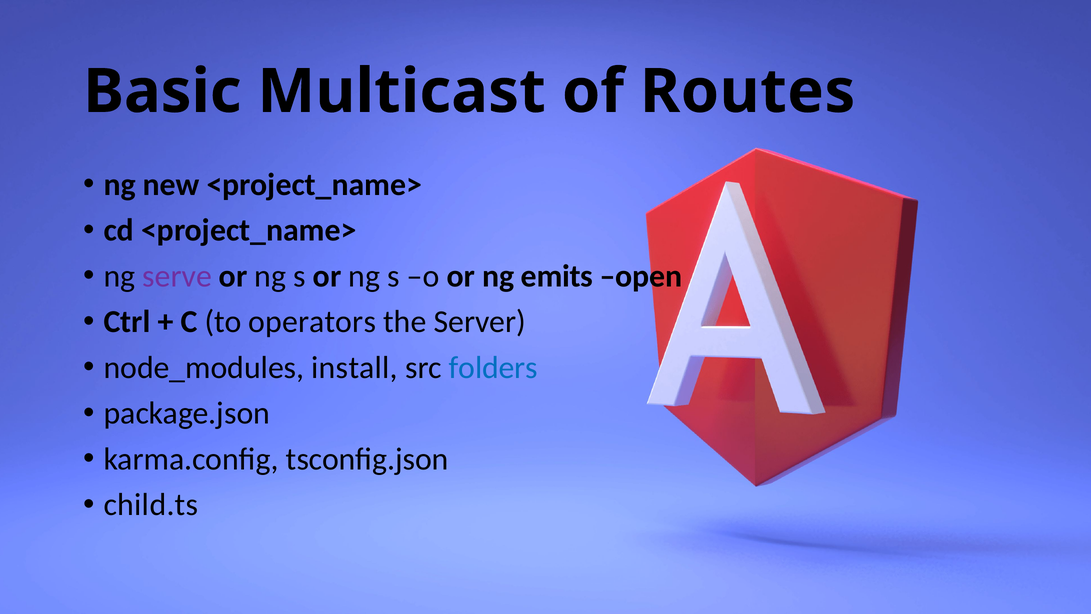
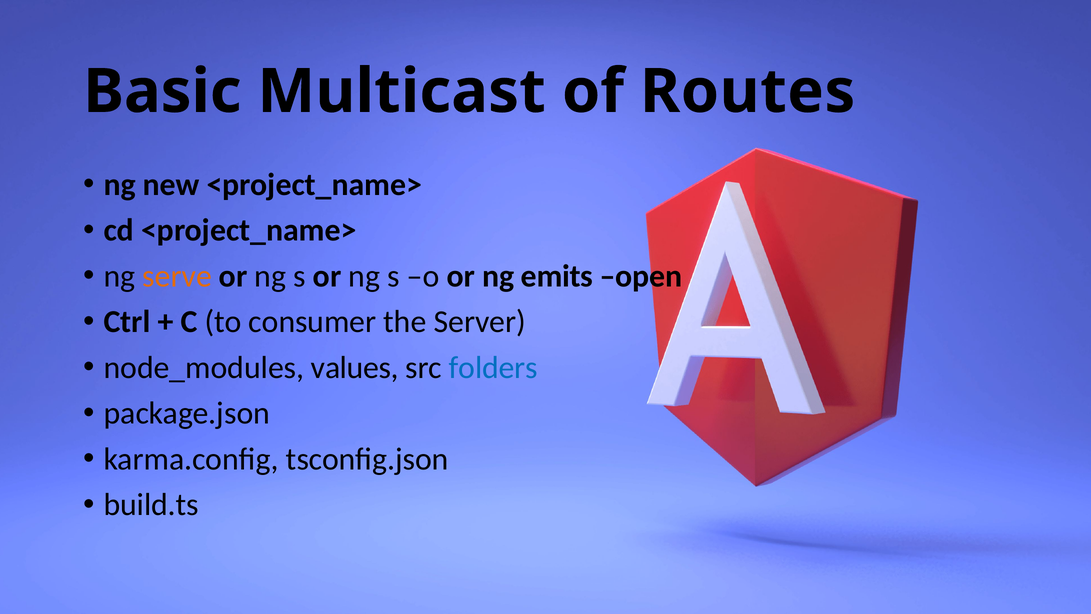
serve colour: purple -> orange (177, 276)
operators: operators -> consumer (312, 322)
install: install -> values (355, 367)
child.ts: child.ts -> build.ts (151, 505)
